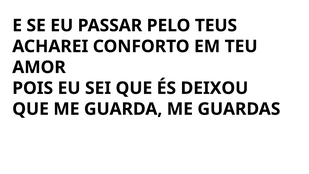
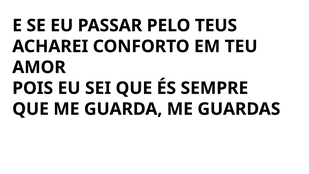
DEIXOU: DEIXOU -> SEMPRE (214, 88)
